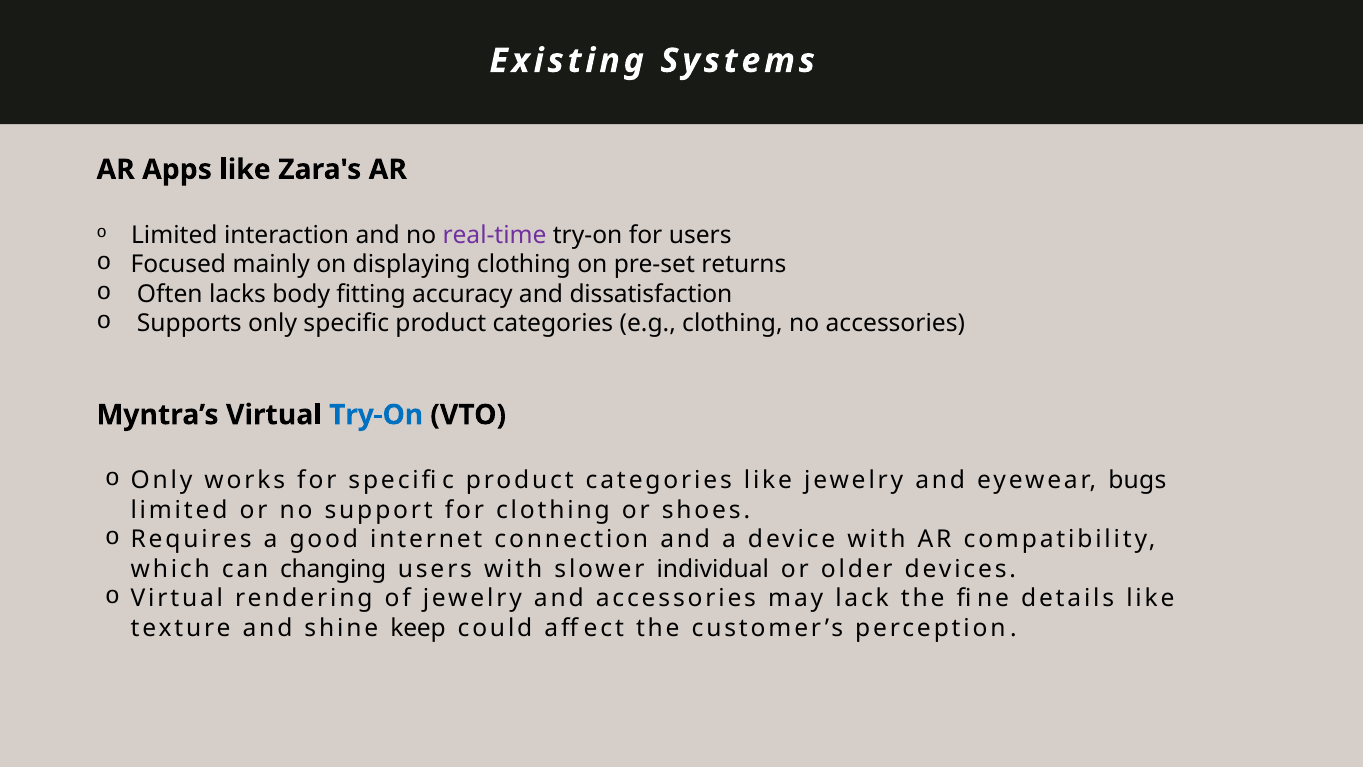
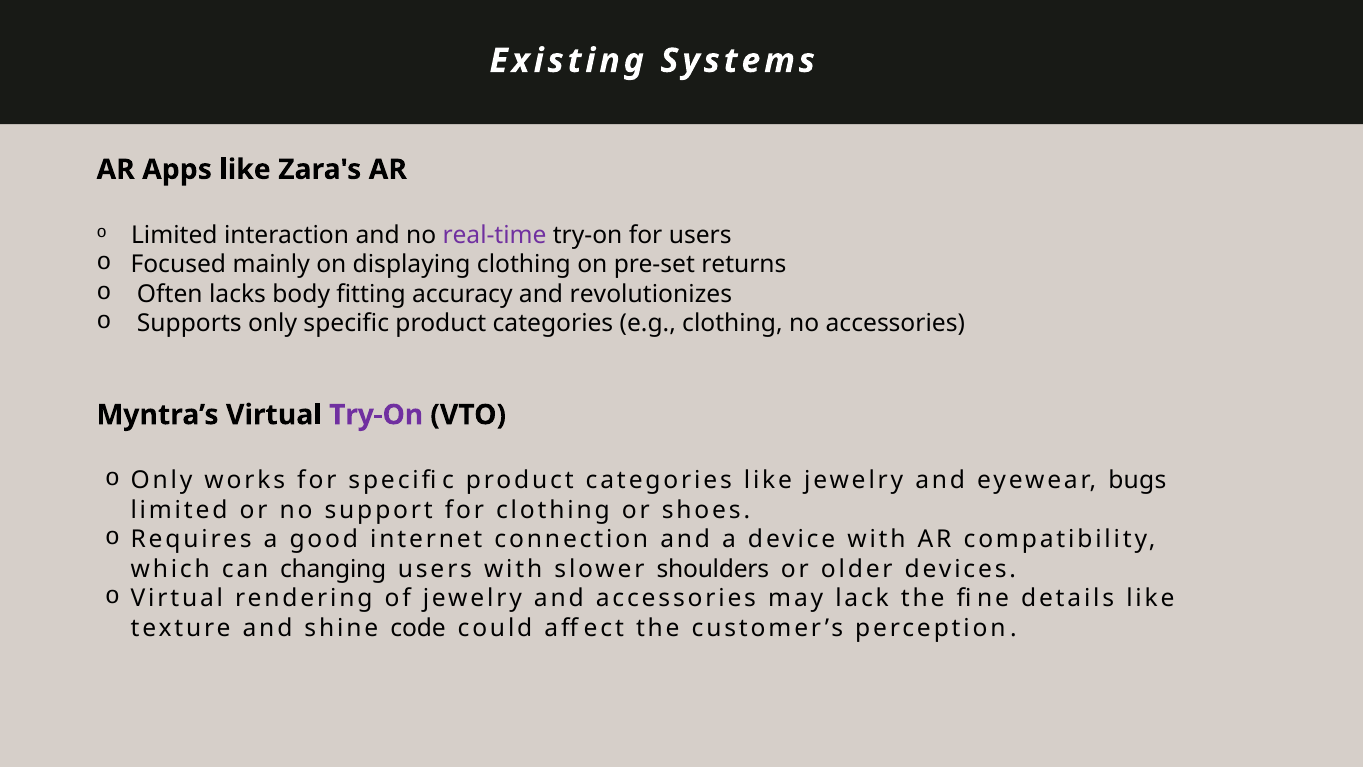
dissatisfaction: dissatisfaction -> revolutionizes (651, 294)
Try-On colour: blue -> purple (376, 415)
individual: individual -> shoulders (713, 569)
keep: keep -> code (418, 628)
